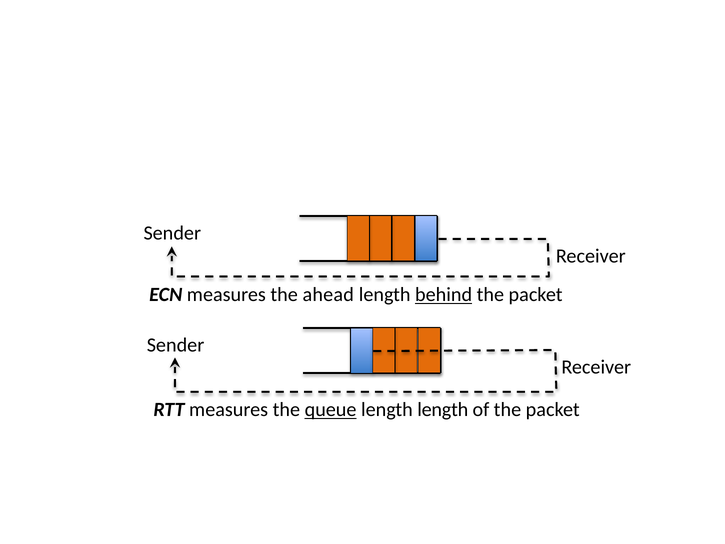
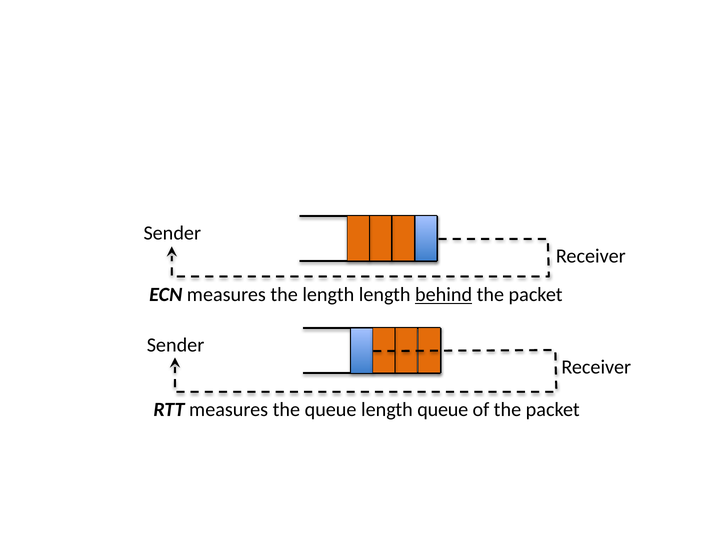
the ahead: ahead -> length (328, 295)
queue underline: present -> none (331, 410)
length length: length -> queue (443, 410)
